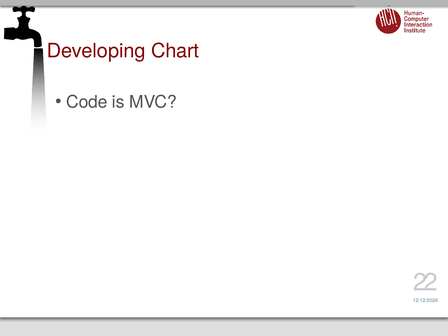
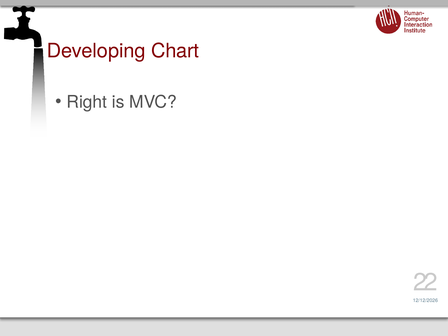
Code: Code -> Right (87, 102)
